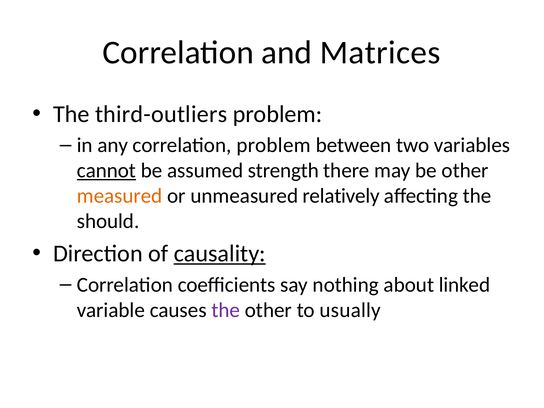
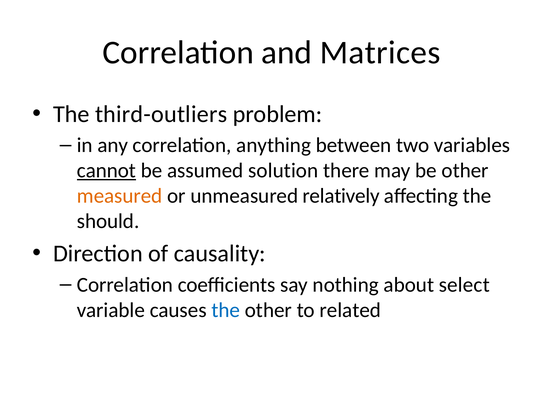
correlation problem: problem -> anything (274, 145)
strength: strength -> solution (283, 171)
causality underline: present -> none (220, 254)
linked: linked -> select (464, 285)
the colour: purple -> blue (226, 310)
usually: usually -> related (350, 310)
